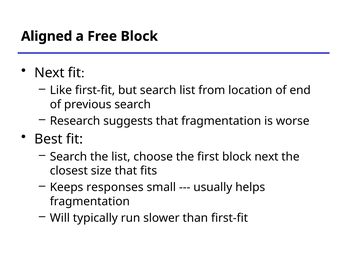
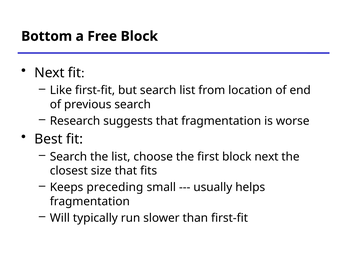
Aligned: Aligned -> Bottom (47, 36)
responses: responses -> preceding (115, 187)
